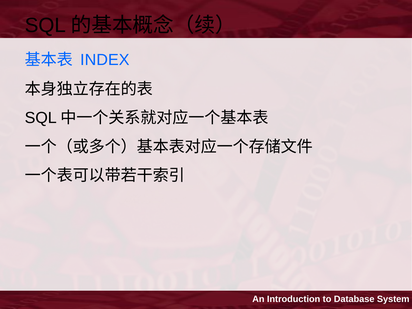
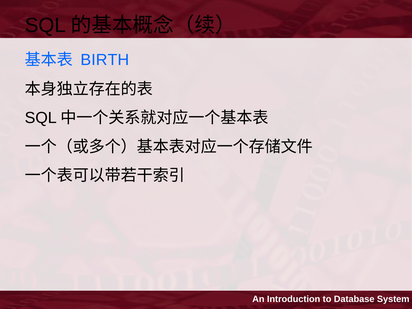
INDEX: INDEX -> BIRTH (105, 60)
